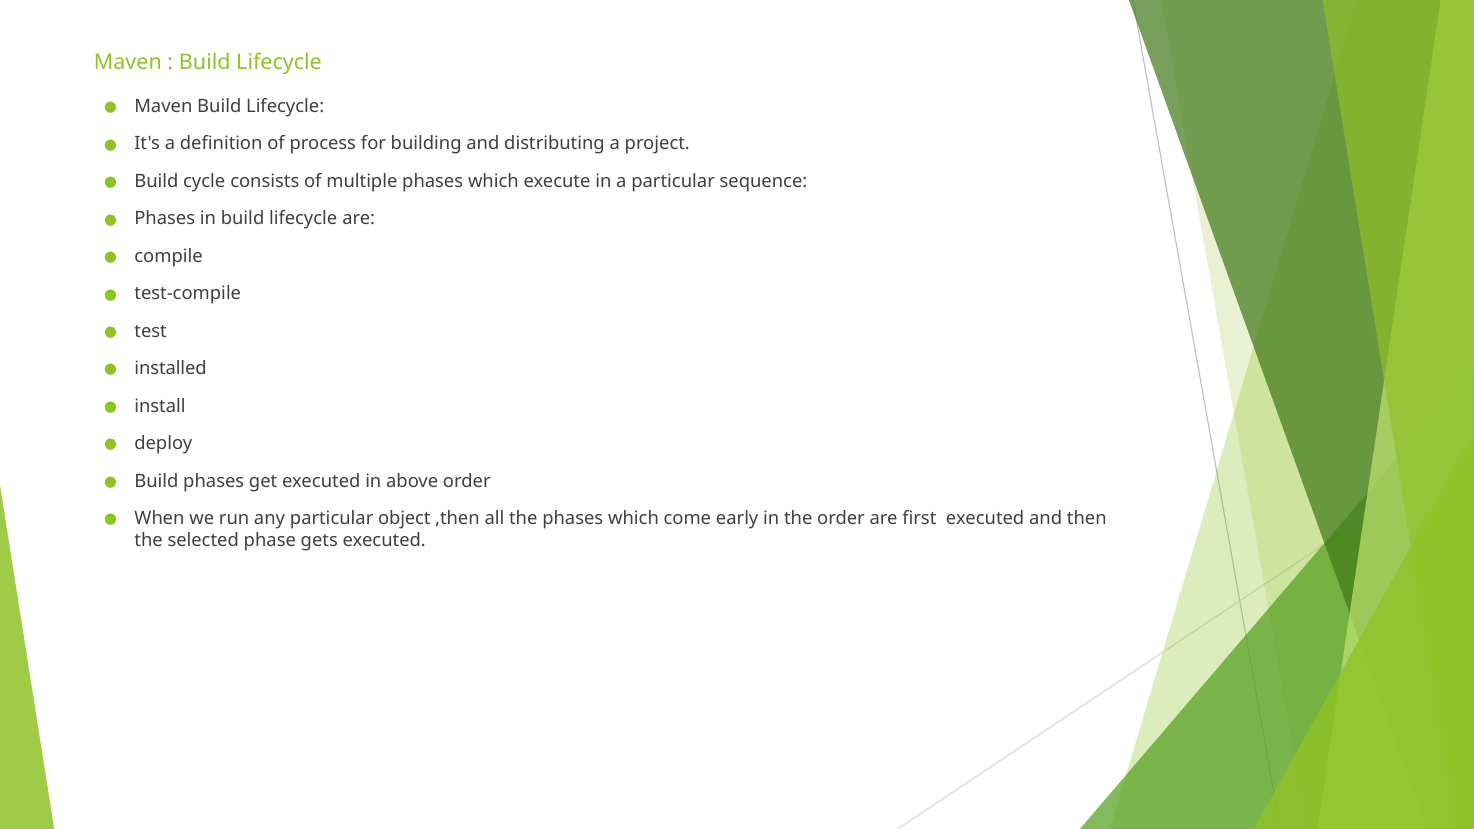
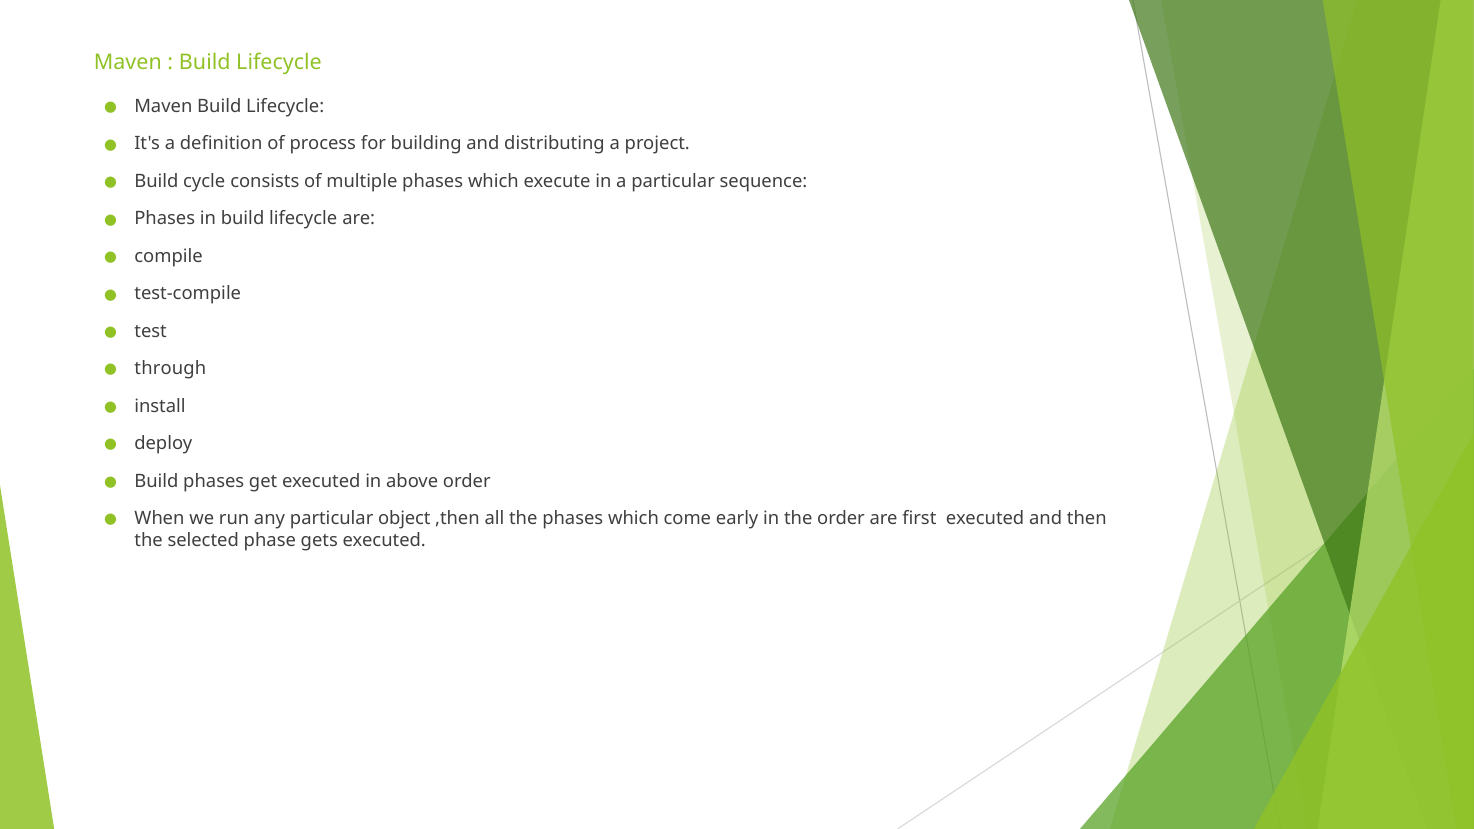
installed: installed -> through (170, 369)
